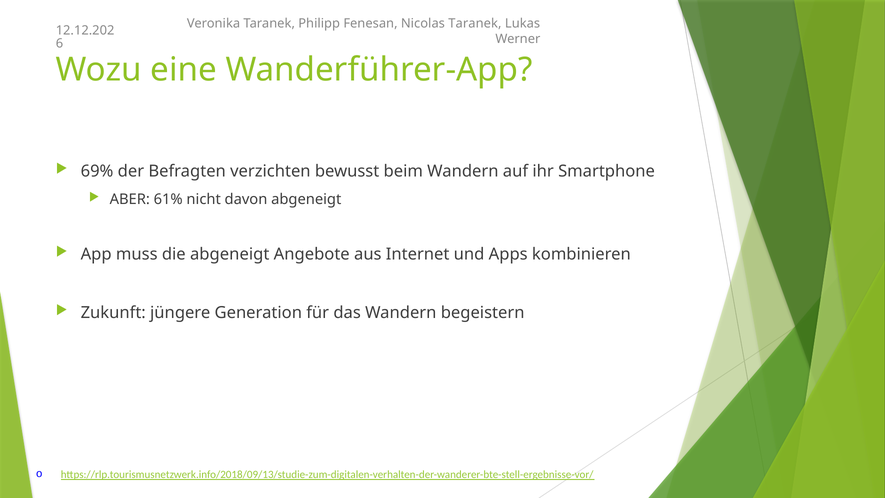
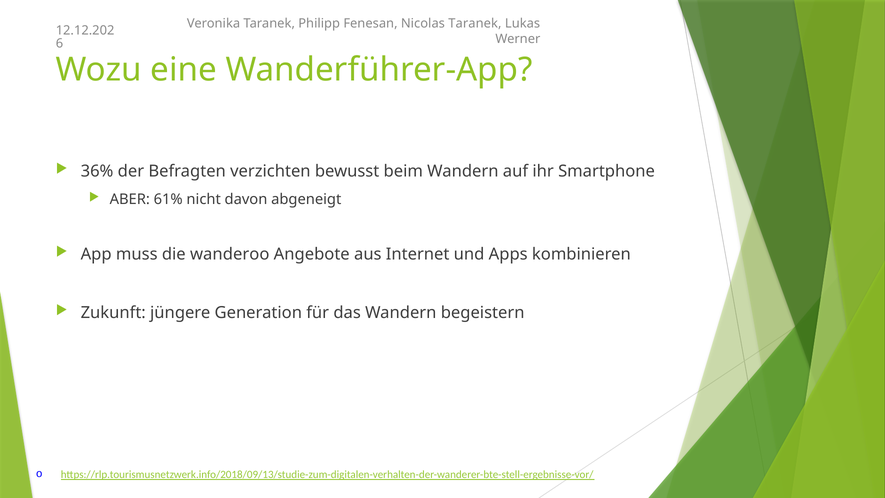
69%: 69% -> 36% (97, 171)
die abgeneigt: abgeneigt -> wanderoo (230, 254)
